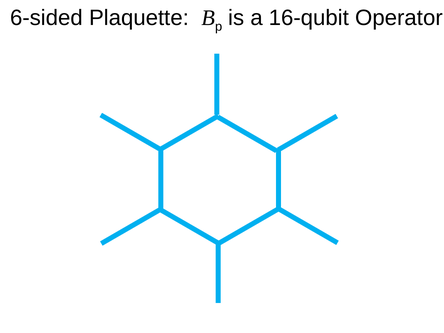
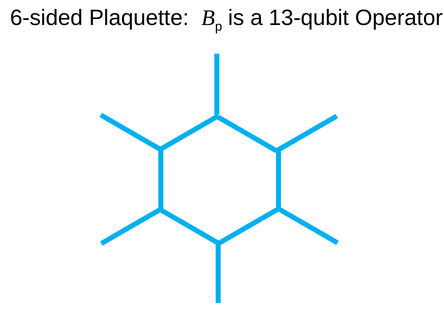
16-qubit: 16-qubit -> 13-qubit (309, 18)
